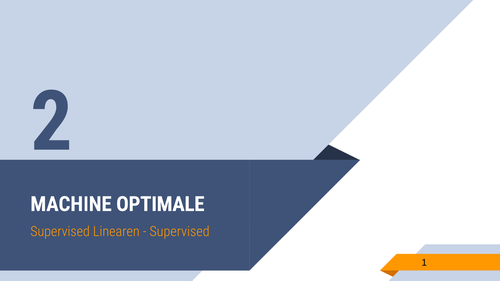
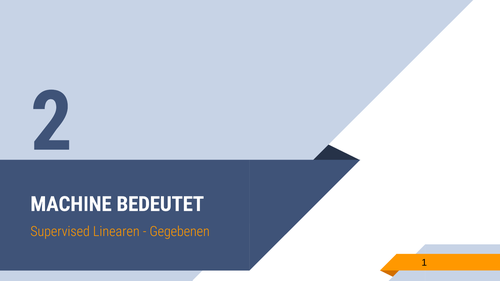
OPTIMALE: OPTIMALE -> BEDEUTET (160, 204)
Supervised: Supervised -> Gegebenen (180, 232)
